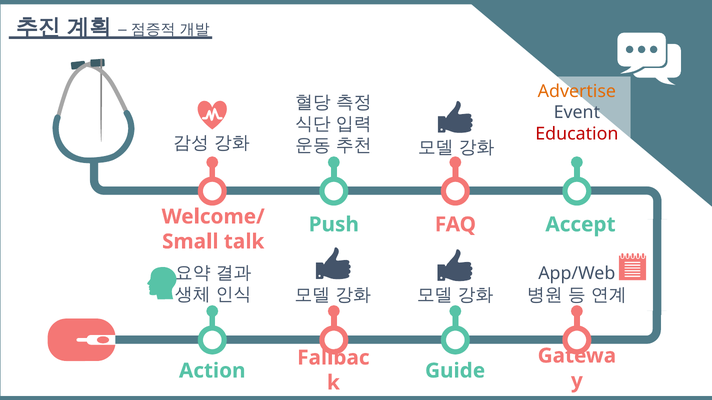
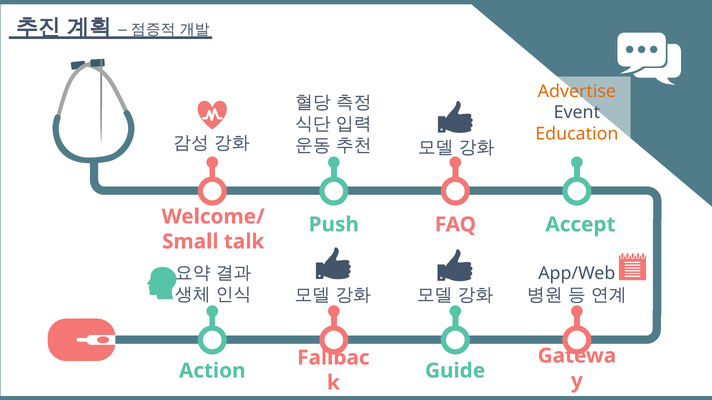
Education colour: red -> orange (577, 134)
